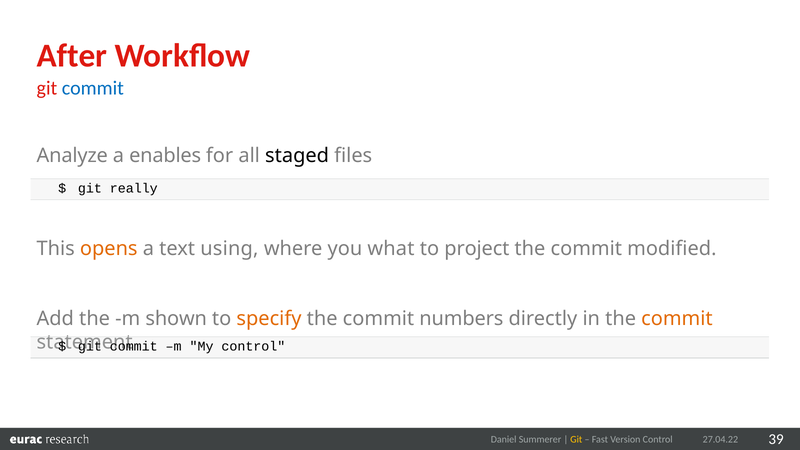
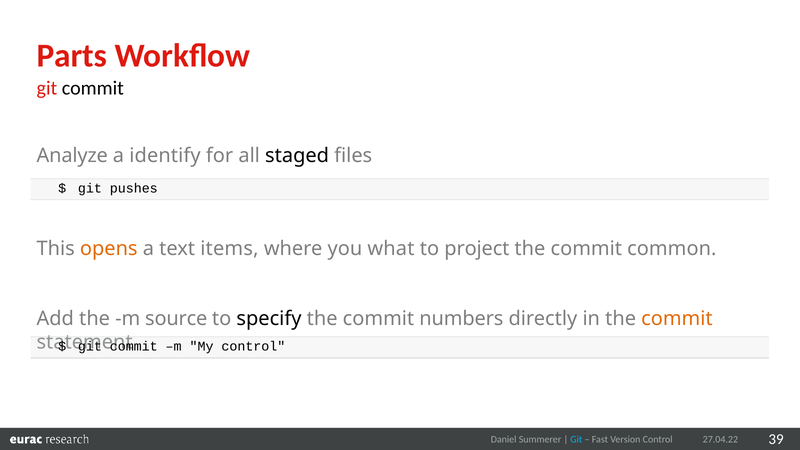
After: After -> Parts (72, 56)
commit colour: blue -> black (93, 88)
enables: enables -> identify (165, 155)
really: really -> pushes (134, 188)
using: using -> items (229, 249)
modified: modified -> common (672, 249)
shown: shown -> source (176, 319)
specify colour: orange -> black (269, 319)
Git colour: yellow -> light blue (576, 439)
